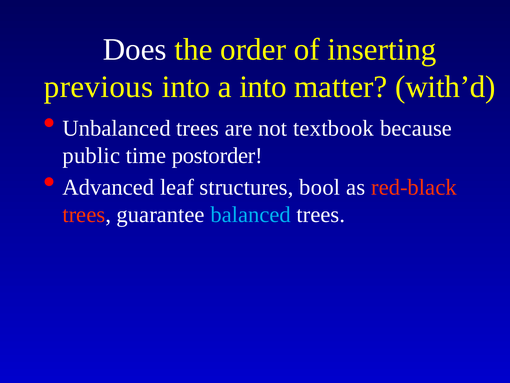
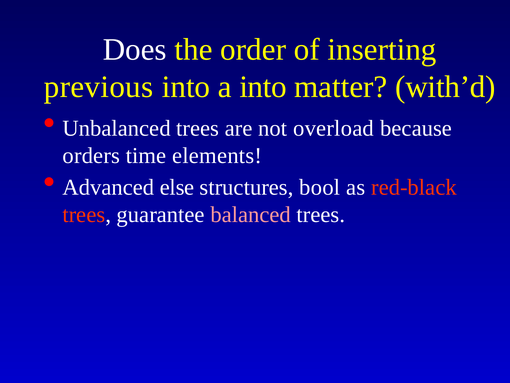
textbook: textbook -> overload (334, 128)
public: public -> orders (91, 155)
postorder: postorder -> elements (217, 155)
leaf: leaf -> else (177, 187)
balanced colour: light blue -> pink (251, 214)
